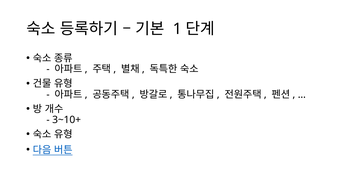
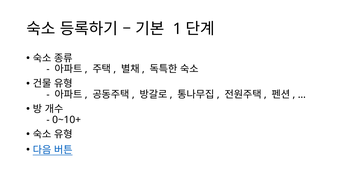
3~10+: 3~10+ -> 0~10+ (67, 120)
